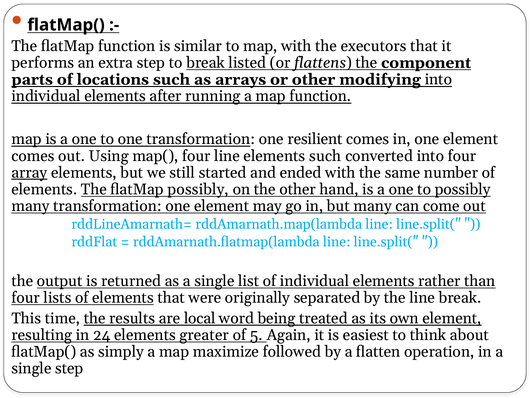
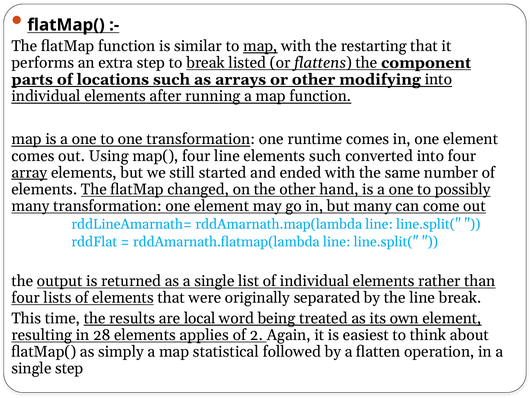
map underline: none -> present (260, 46)
executors: executors -> restarting (374, 46)
resilient: resilient -> runtime (315, 139)
flatMap possibly: possibly -> changed (198, 189)
24: 24 -> 28 (102, 335)
greater: greater -> applies (204, 335)
5: 5 -> 2 (256, 335)
maximize: maximize -> statistical (226, 351)
